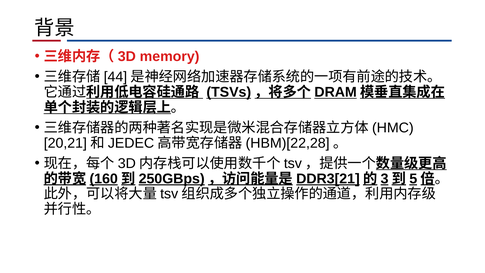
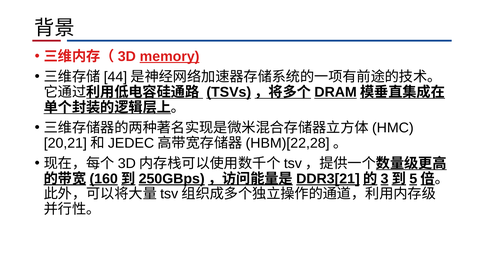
memory underline: none -> present (170, 56)
